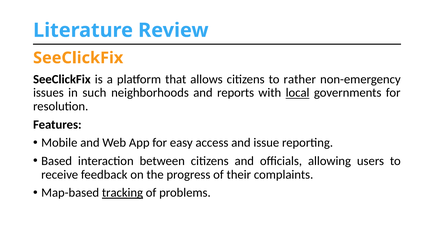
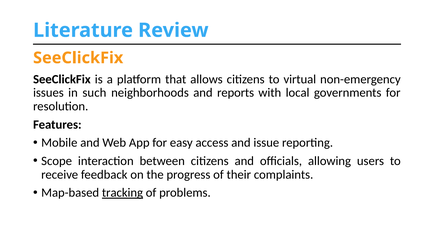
rather: rather -> virtual (300, 79)
local underline: present -> none (298, 93)
Based: Based -> Scope (57, 161)
